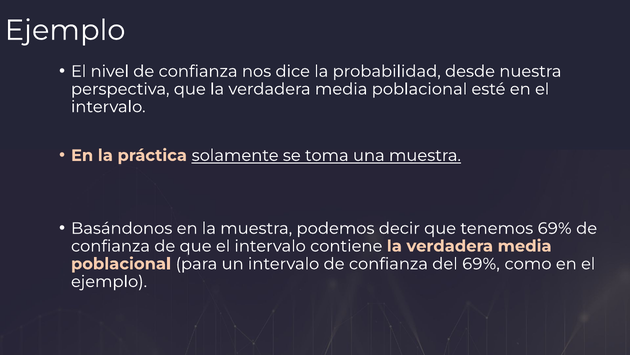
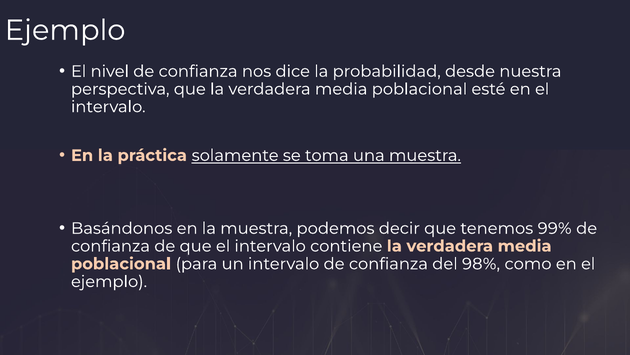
tenemos 69%: 69% -> 99% (555, 228)
del 69%: 69% -> 98% (481, 263)
